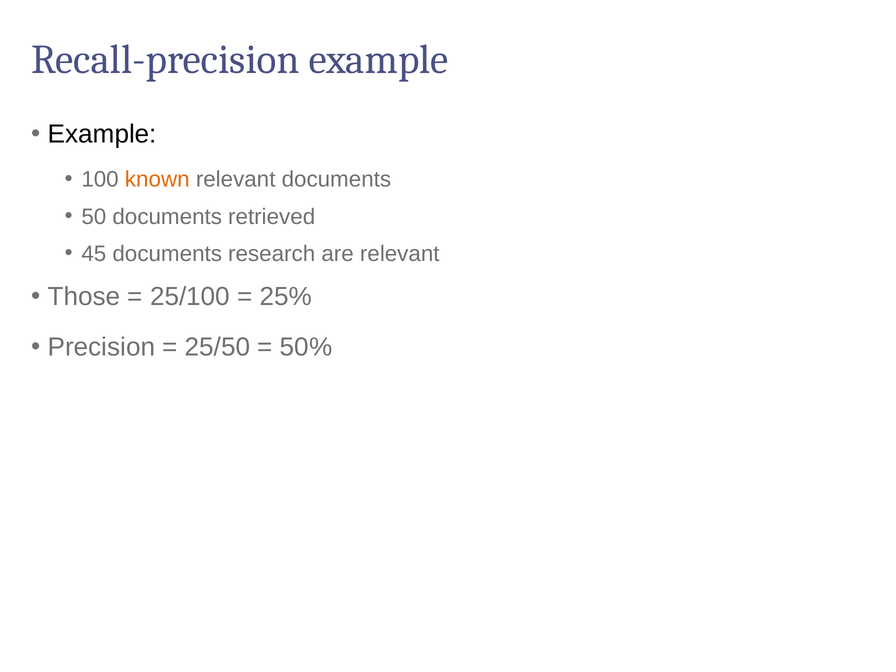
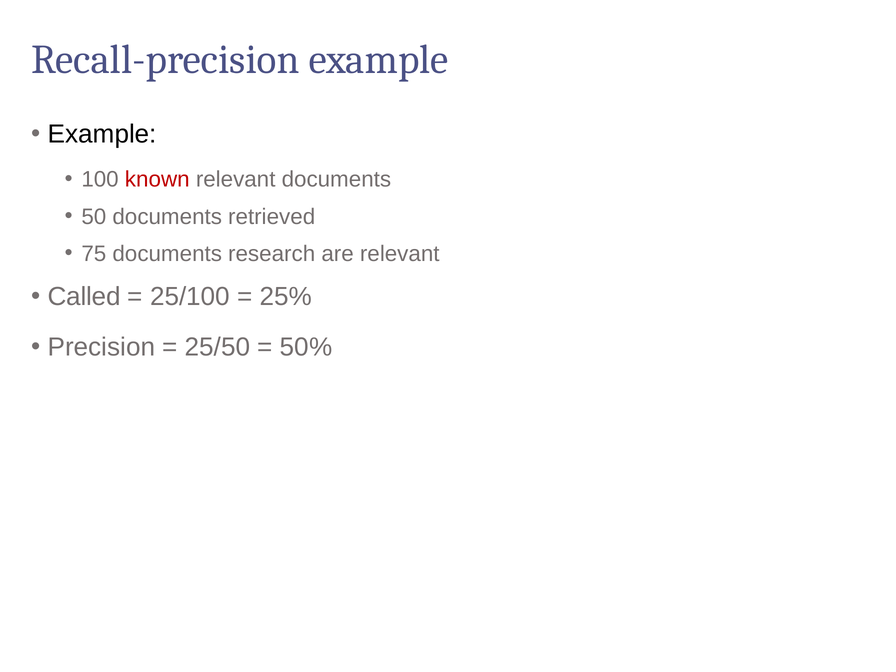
known colour: orange -> red (157, 179)
45: 45 -> 75 (94, 254)
Those: Those -> Called (84, 296)
